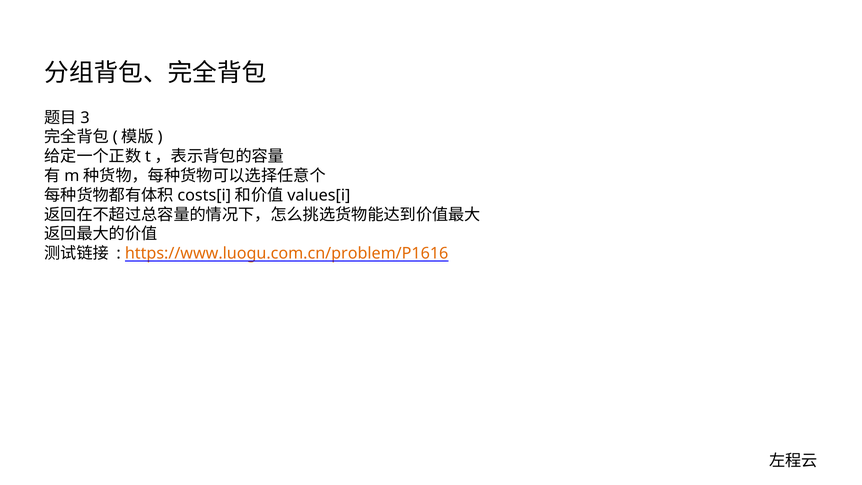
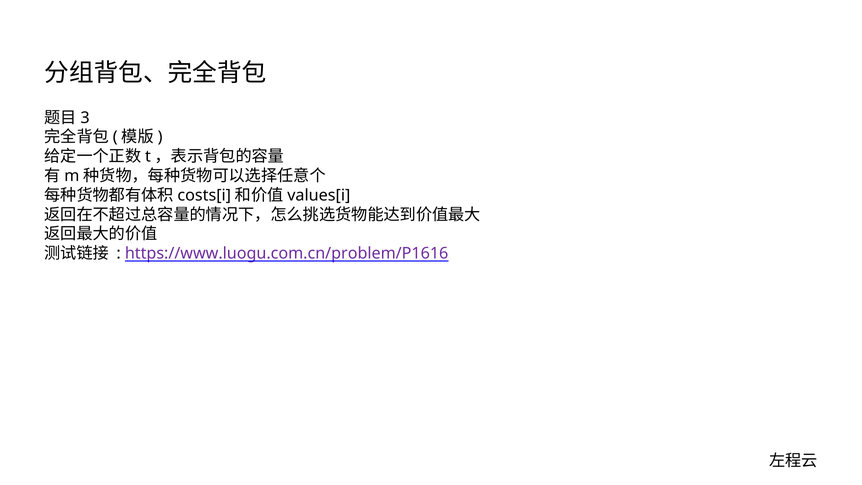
https://www.luogu.com.cn/problem/P1616 colour: orange -> purple (287, 253)
